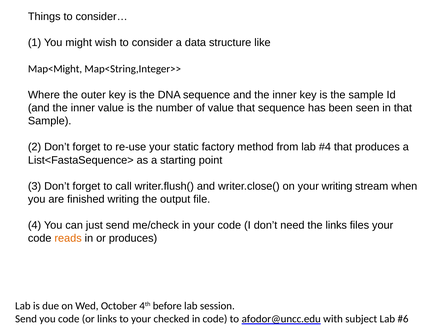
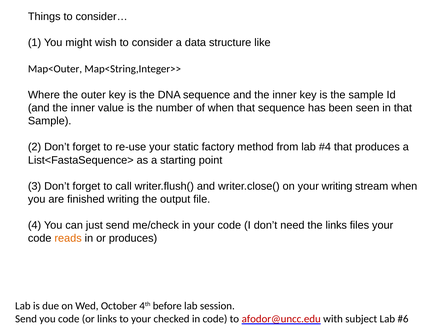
Map<Might: Map<Might -> Map<Outer (55, 69)
of value: value -> when (221, 108)
afodor@uncc.edu colour: black -> red (281, 319)
